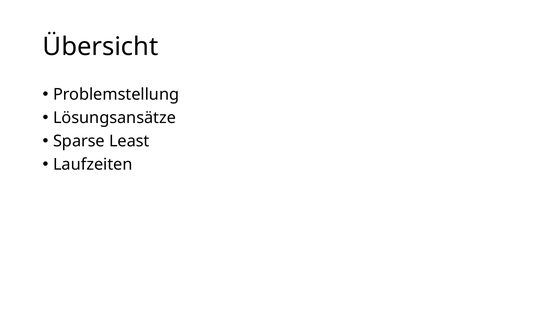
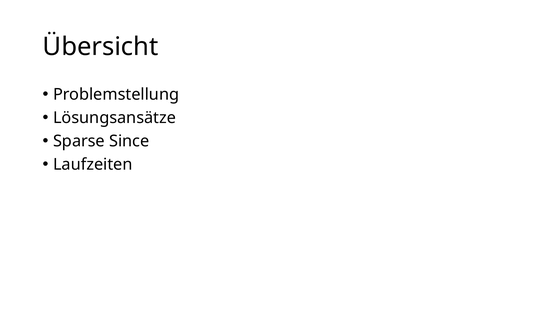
Least: Least -> Since (129, 141)
